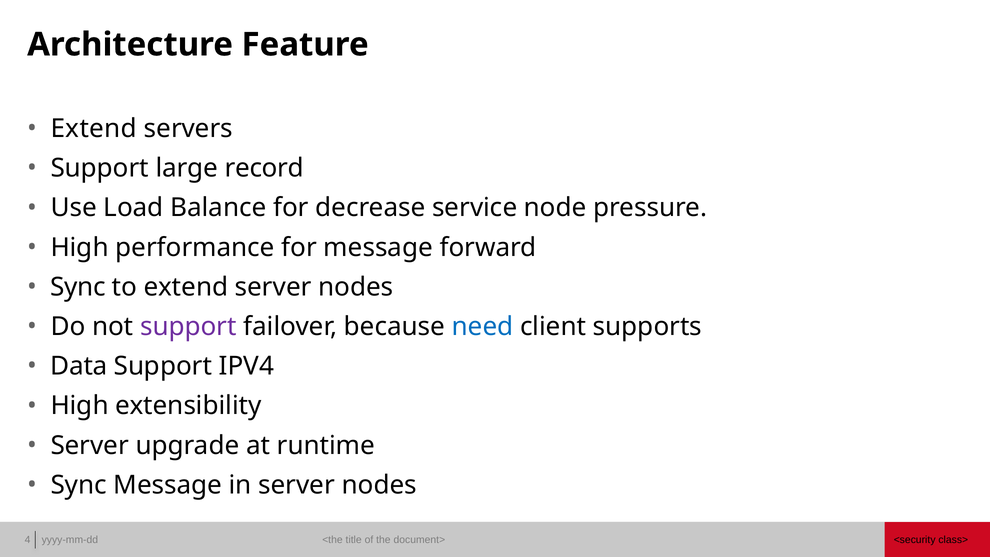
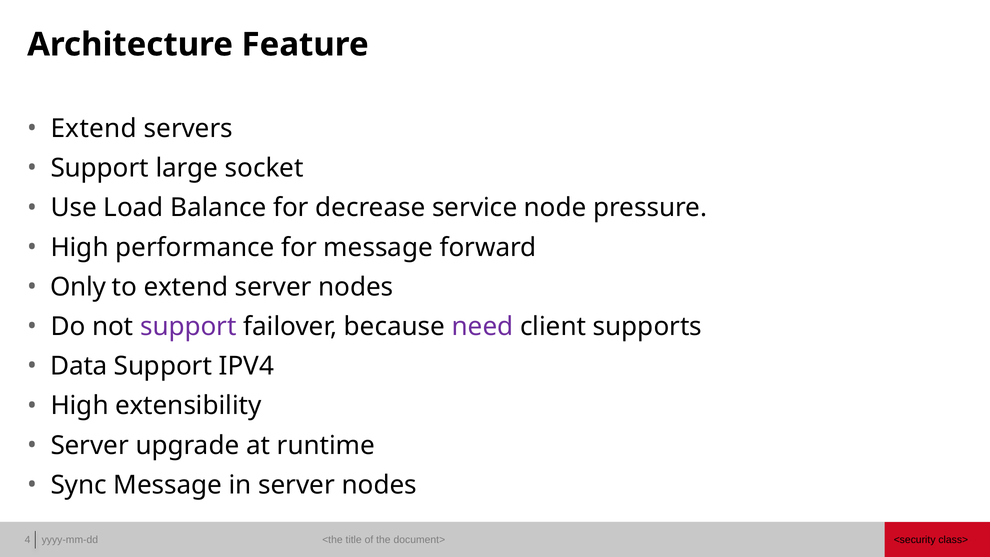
record: record -> socket (264, 168)
Sync: Sync -> Only (78, 287)
need colour: blue -> purple (482, 327)
